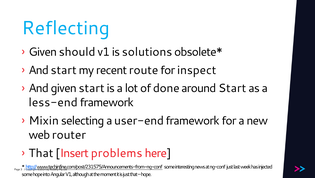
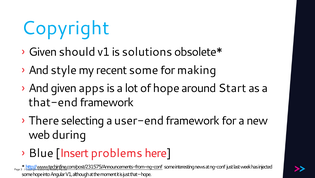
Reflecting: Reflecting -> Copyright (66, 28)
And start: start -> style (64, 70)
recent route: route -> some (144, 70)
inspect: inspect -> making (197, 70)
given start: start -> apps (92, 88)
of done: done -> hope (166, 88)
less-end: less-end -> that-end (53, 102)
Mixin: Mixin -> There (44, 120)
router: router -> during (69, 134)
That: That -> Blue (41, 153)
